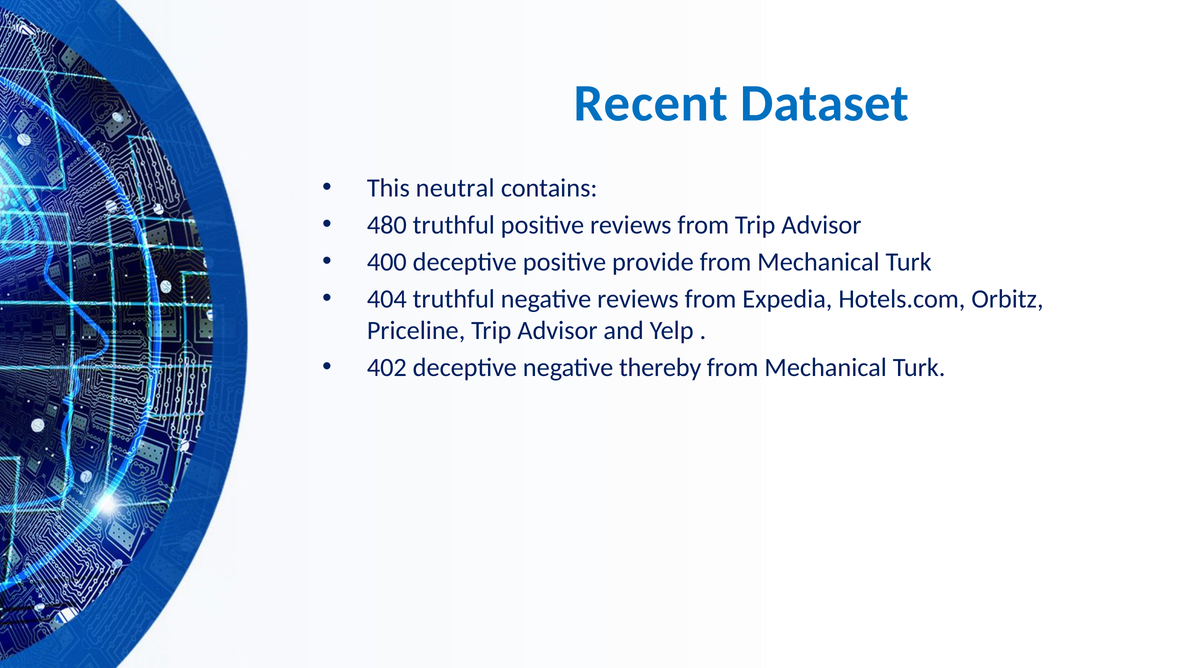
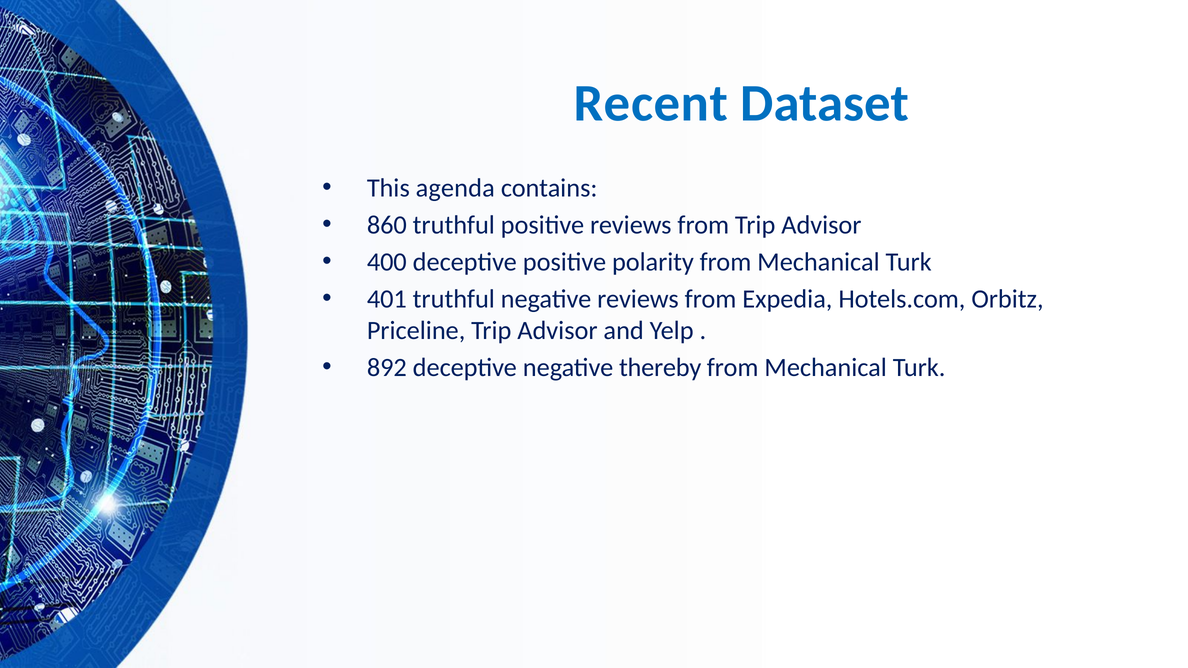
neutral: neutral -> agenda (455, 188)
480: 480 -> 860 (387, 225)
provide: provide -> polarity (653, 262)
404: 404 -> 401 (387, 299)
402: 402 -> 892 (387, 368)
